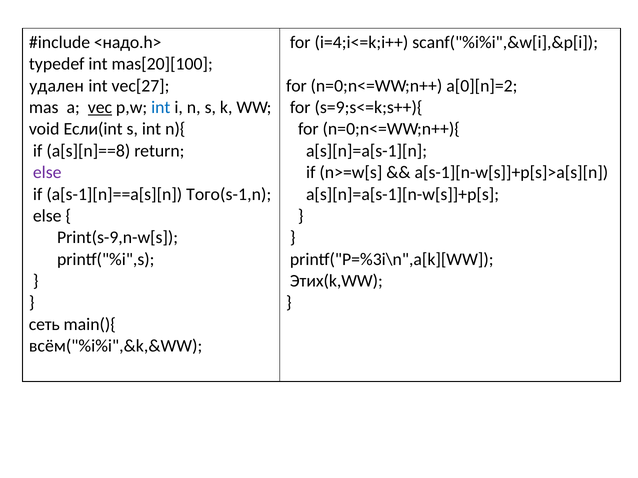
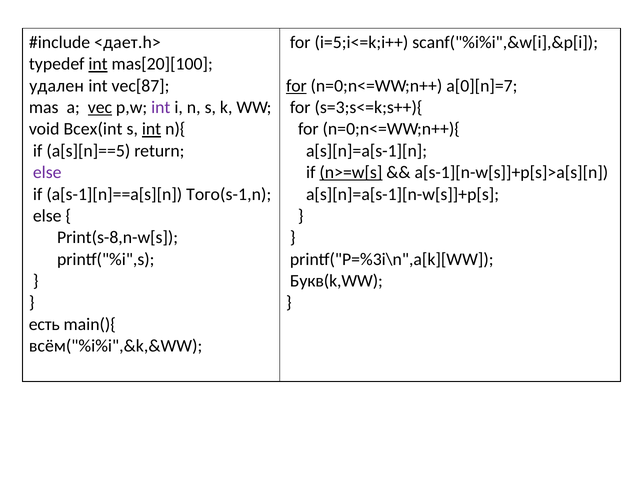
<надо.h>: <надо.h> -> <дает.h> (128, 42)
i=4;i<=k;i++: i=4;i<=k;i++ -> i=5;i<=k;i++ (361, 42)
int underline: none -> present (98, 64)
vec[27: vec[27 -> vec[87 (140, 86)
for underline: none -> present (296, 86)
a[0][n]=2: a[0][n]=2 -> a[0][n]=7 (482, 86)
int colour: blue -> purple (161, 108)
s=9;s<=k;s++){: s=9;s<=k;s++){ -> s=3;s<=k;s++){ (368, 108)
Если(int: Если(int -> Всех(int (93, 129)
int underline: none -> present (152, 129)
a[s][n]==8: a[s][n]==8 -> a[s][n]==5 (88, 151)
n>=w[s underline: none -> present (351, 173)
Print(s-9,n-w[s: Print(s-9,n-w[s -> Print(s-8,n-w[s (118, 238)
Этих(k,WW: Этих(k,WW -> Букв(k,WW (336, 281)
сеть: сеть -> есть (44, 325)
